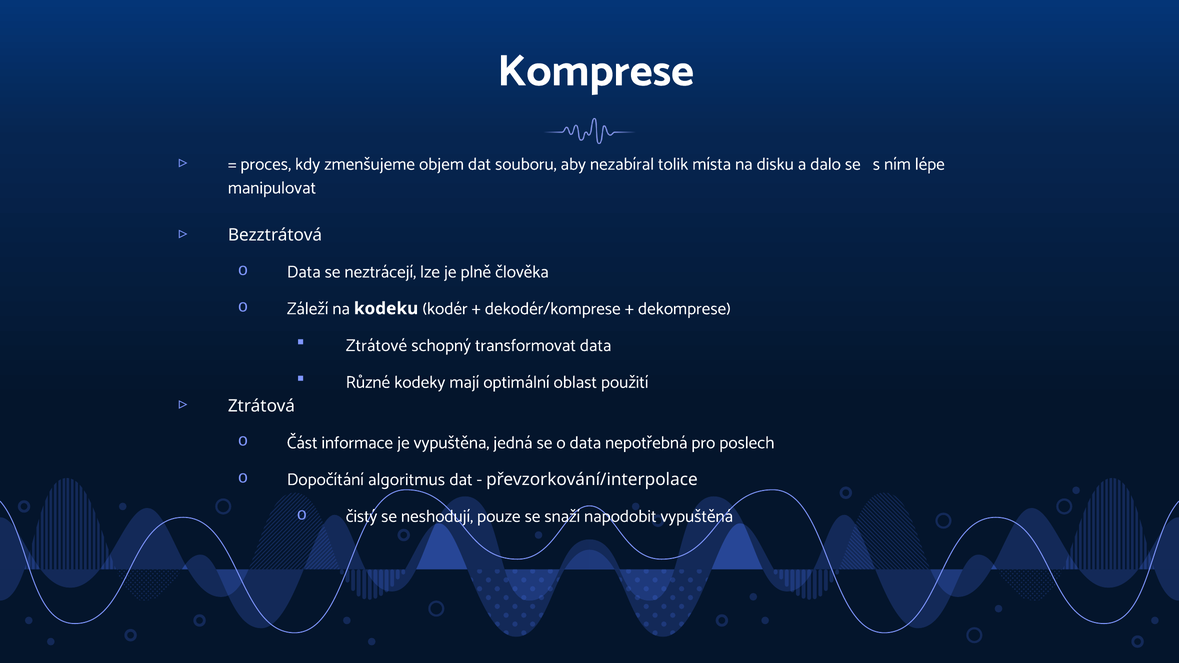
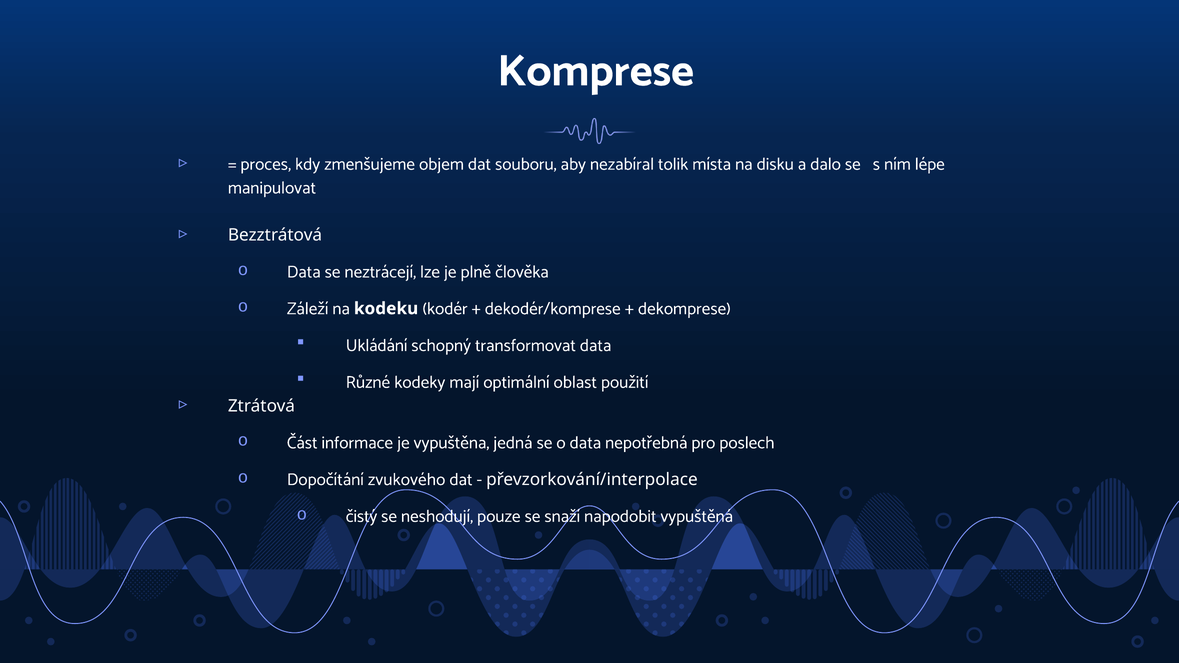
Ztrátové: Ztrátové -> Ukládání (377, 345)
algoritmus: algoritmus -> zvukového (407, 480)
